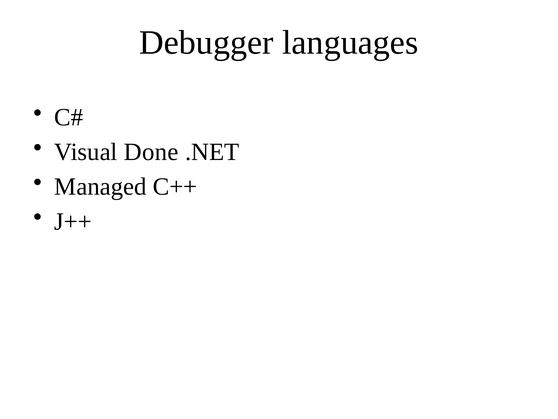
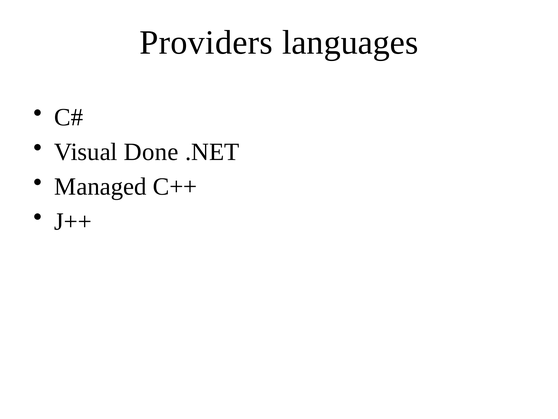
Debugger: Debugger -> Providers (206, 42)
